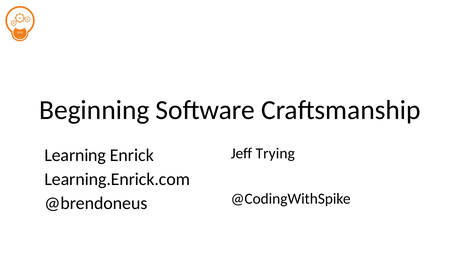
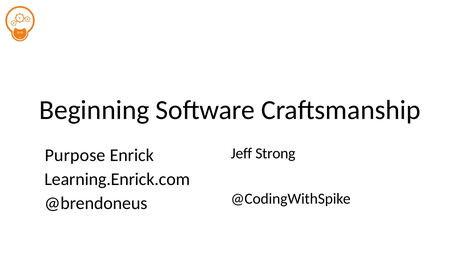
Trying: Trying -> Strong (275, 153)
Learning: Learning -> Purpose (75, 155)
